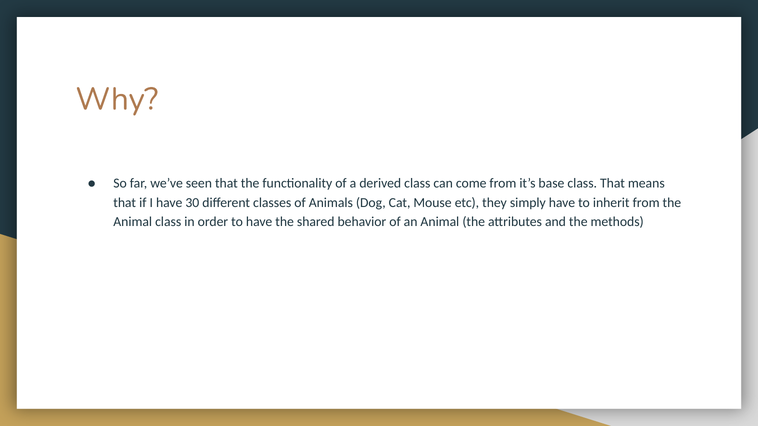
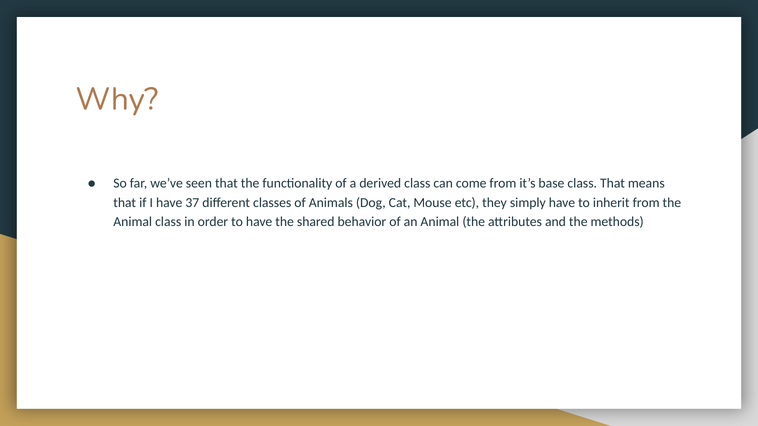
30: 30 -> 37 (192, 203)
